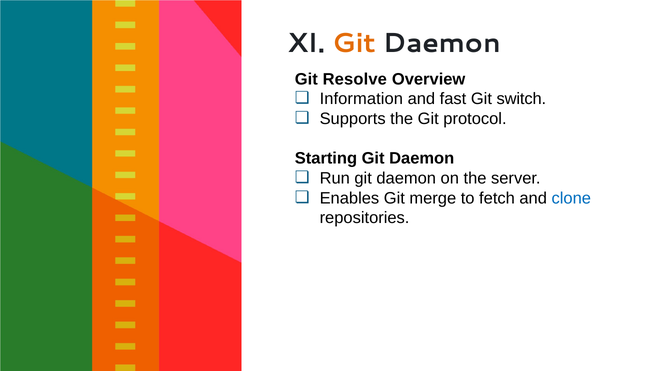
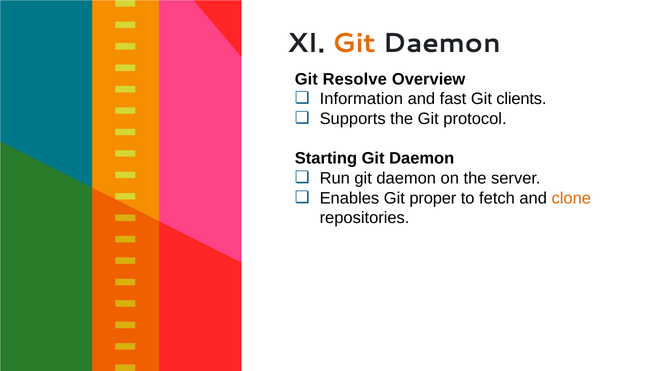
switch: switch -> clients (521, 99)
merge: merge -> proper (433, 198)
clone colour: blue -> orange (571, 198)
